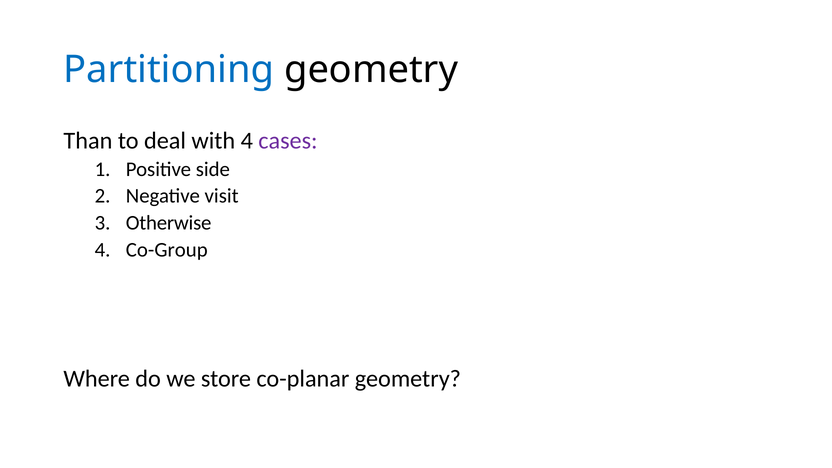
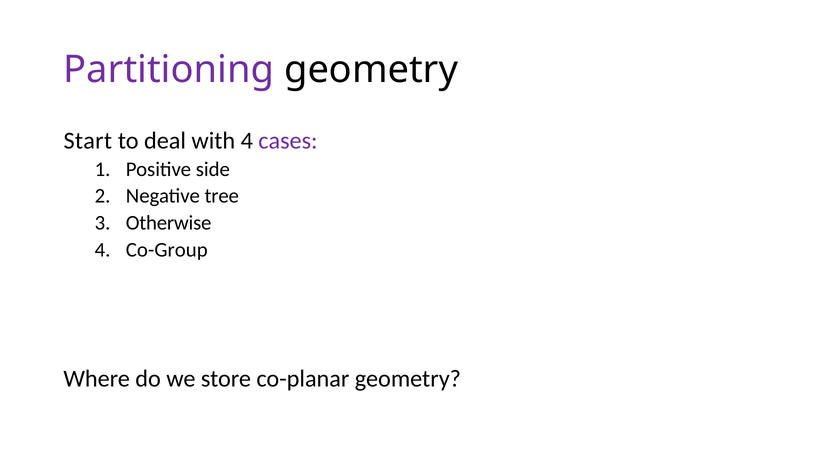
Partitioning colour: blue -> purple (169, 70)
Than: Than -> Start (88, 141)
visit: visit -> tree (222, 196)
